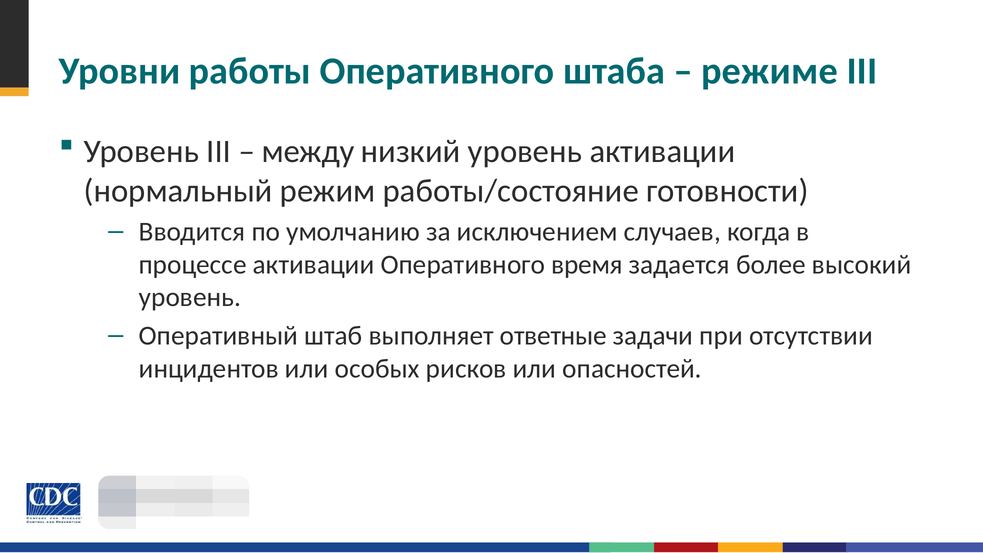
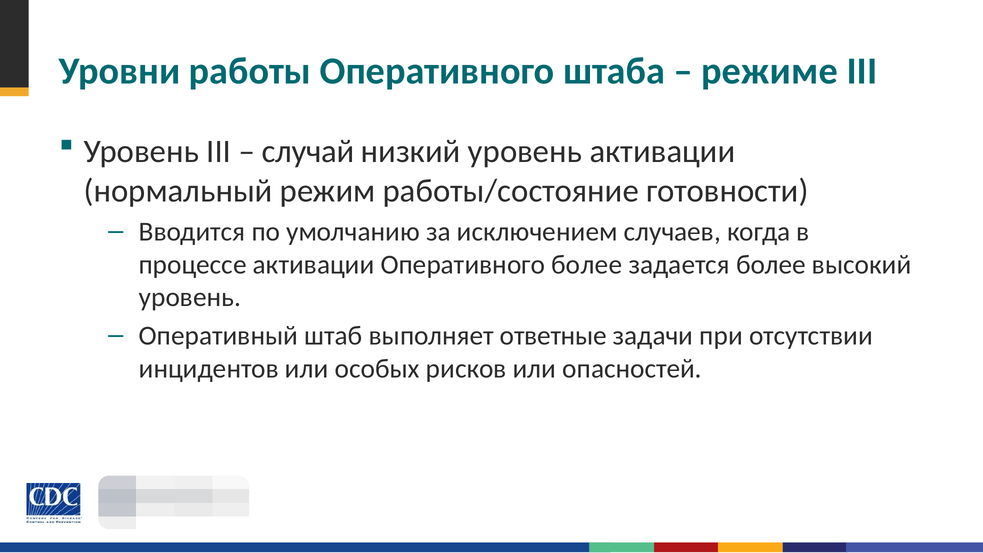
между: между -> случай (308, 151)
Оперативного время: время -> более (587, 265)
